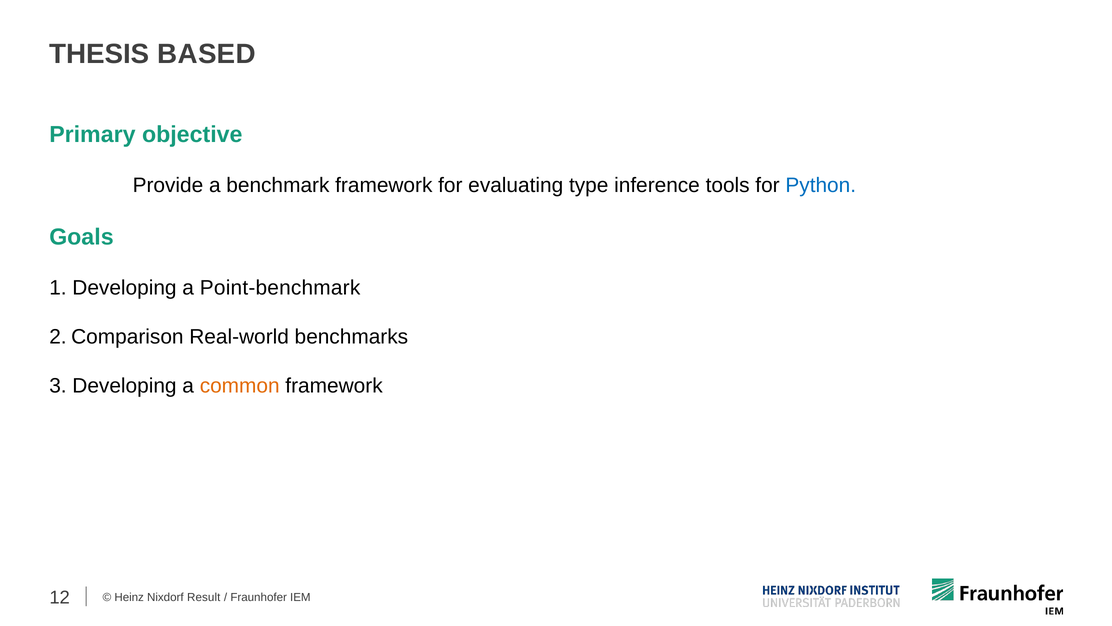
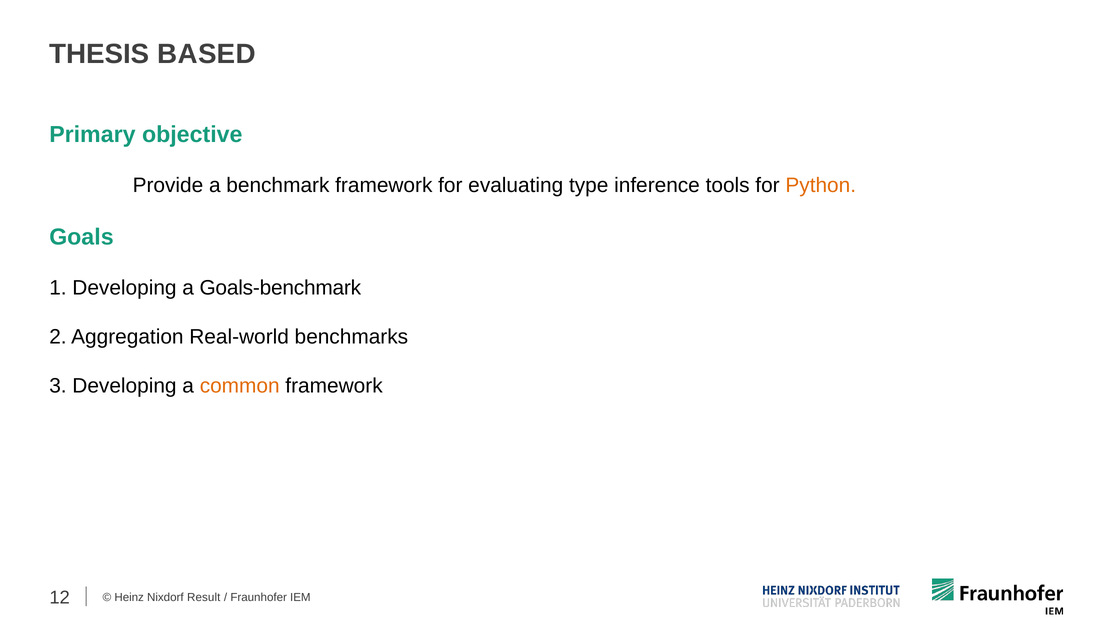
Python colour: blue -> orange (821, 185)
Point-benchmark: Point-benchmark -> Goals-benchmark (280, 287)
Comparison: Comparison -> Aggregation (127, 337)
